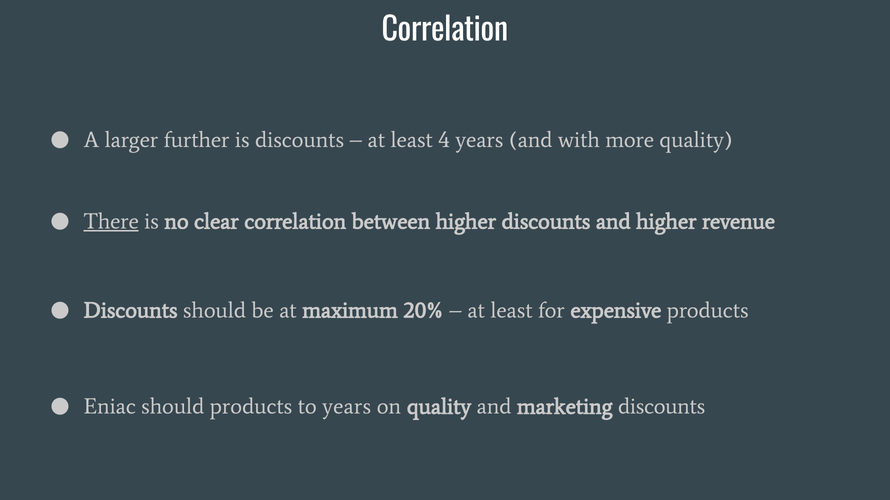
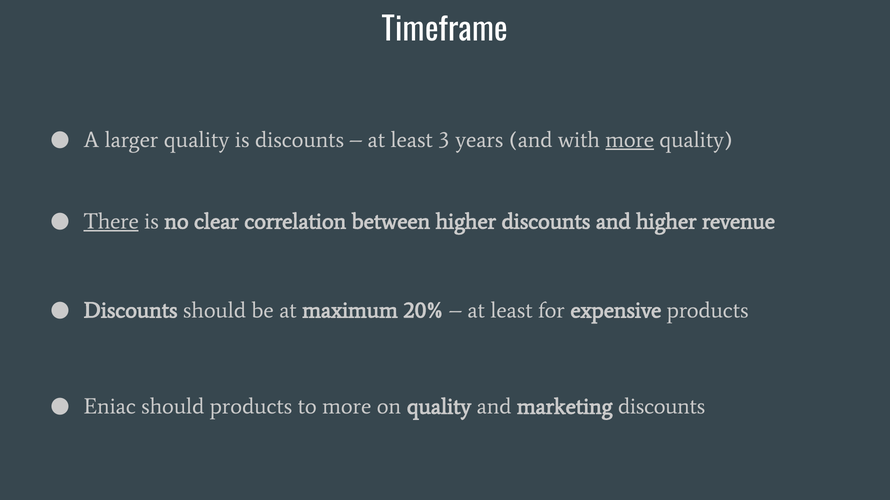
Correlation: Correlation -> Timeframe (445, 30)
larger further: further -> quality (197, 140)
4: 4 -> 3 (444, 140)
more underline: none -> present (630, 140)
to years: years -> more (347, 407)
